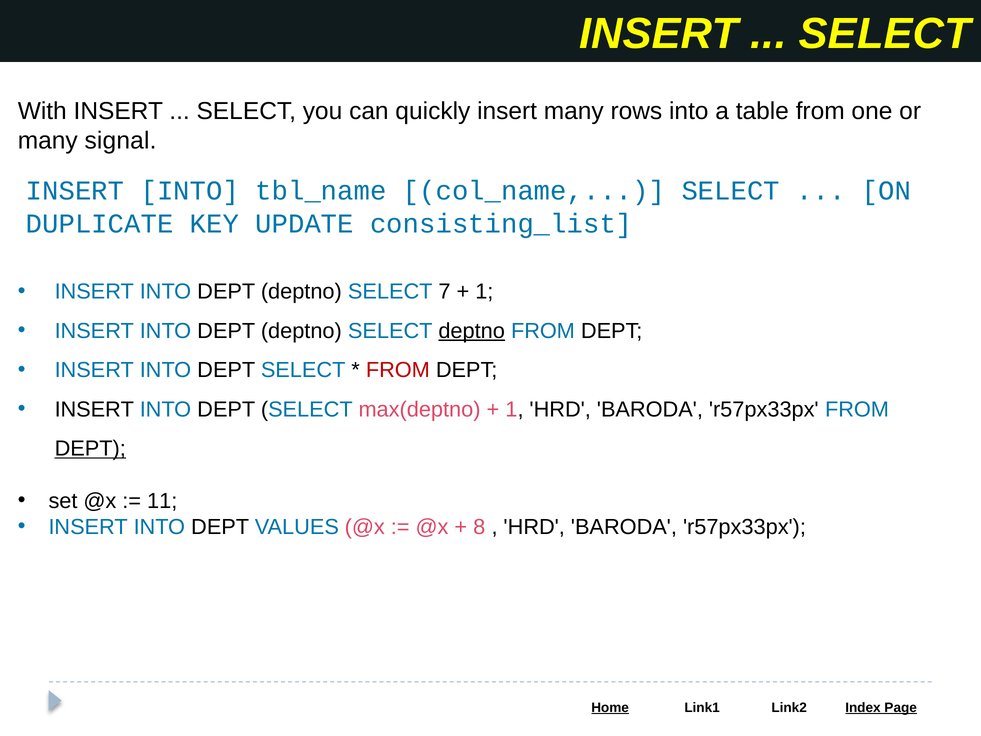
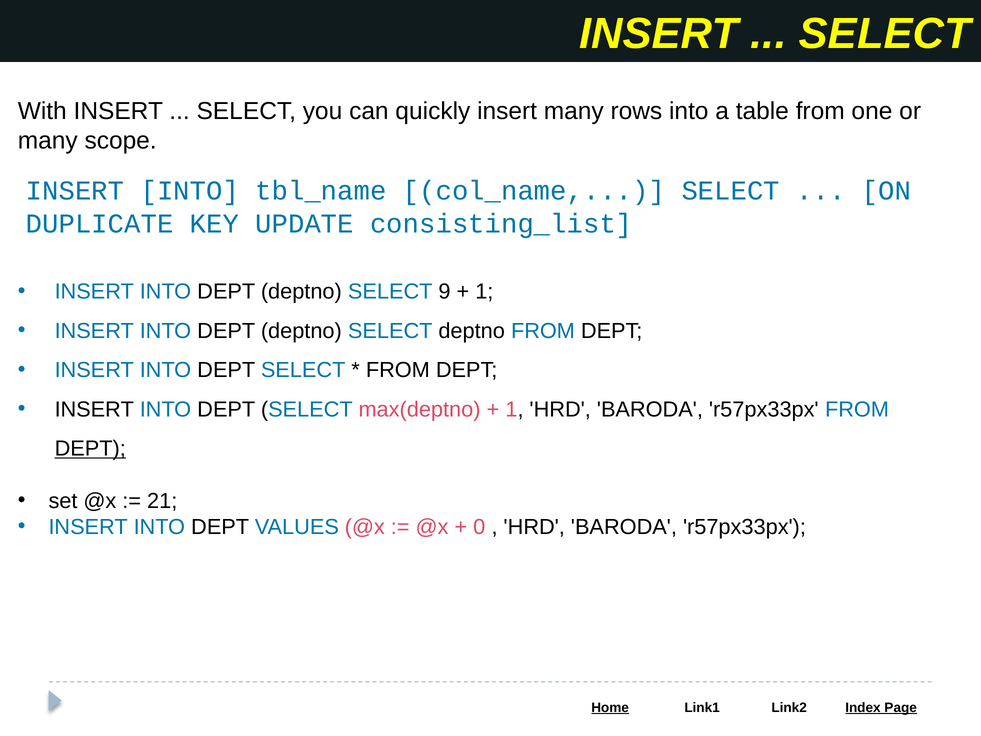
signal: signal -> scope (121, 141)
7: 7 -> 9 (444, 292)
deptno underline: present -> none (472, 331)
FROM colour: red -> black (398, 370)
11: 11 -> 21 (162, 501)
8: 8 -> 0 (479, 527)
